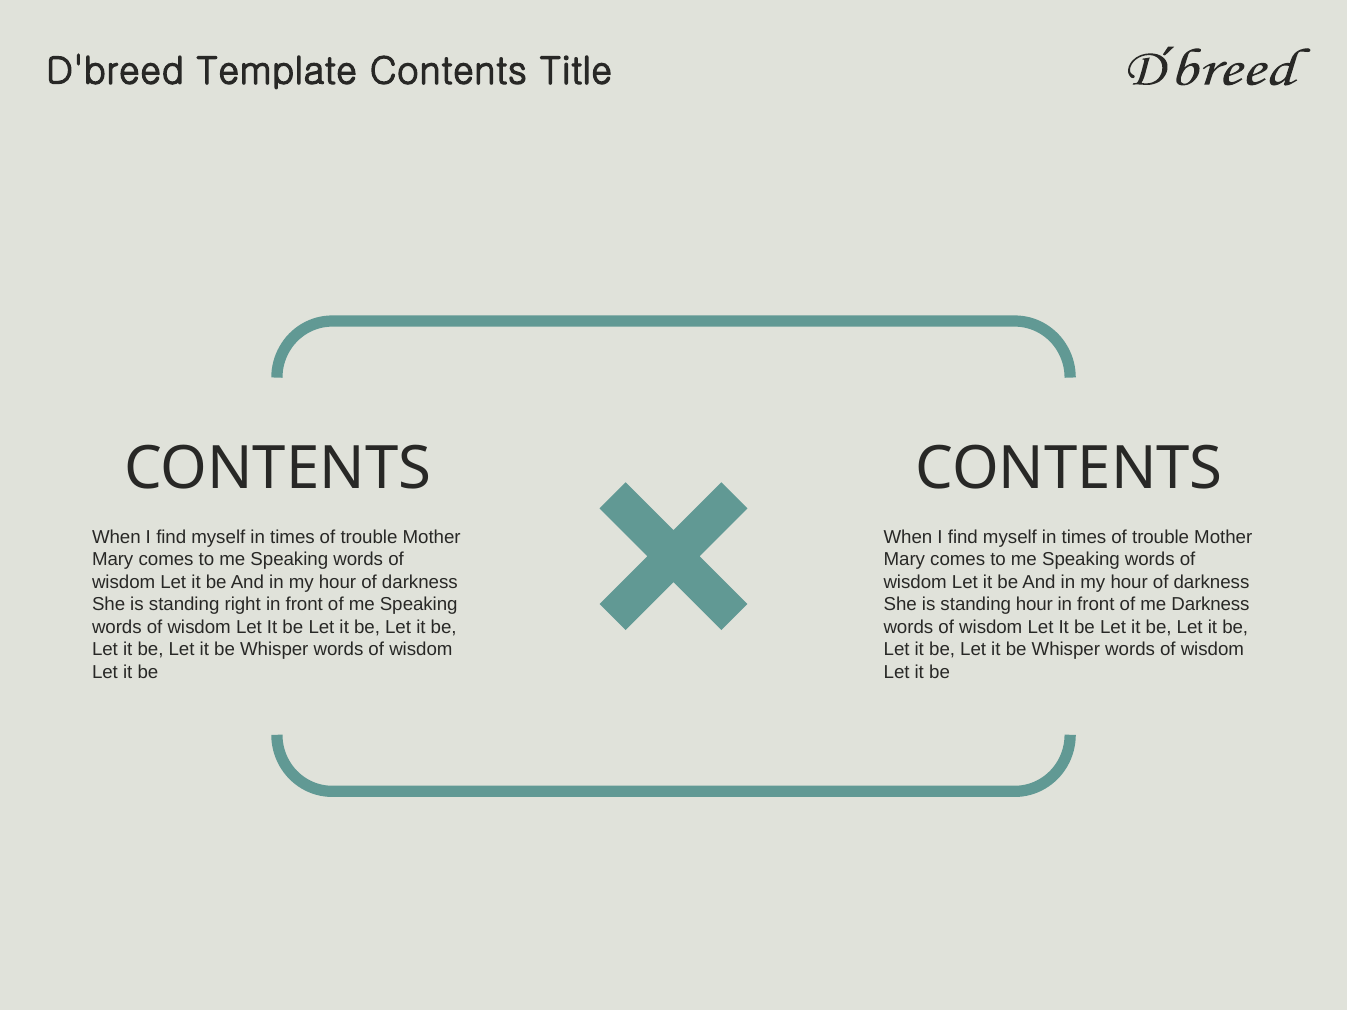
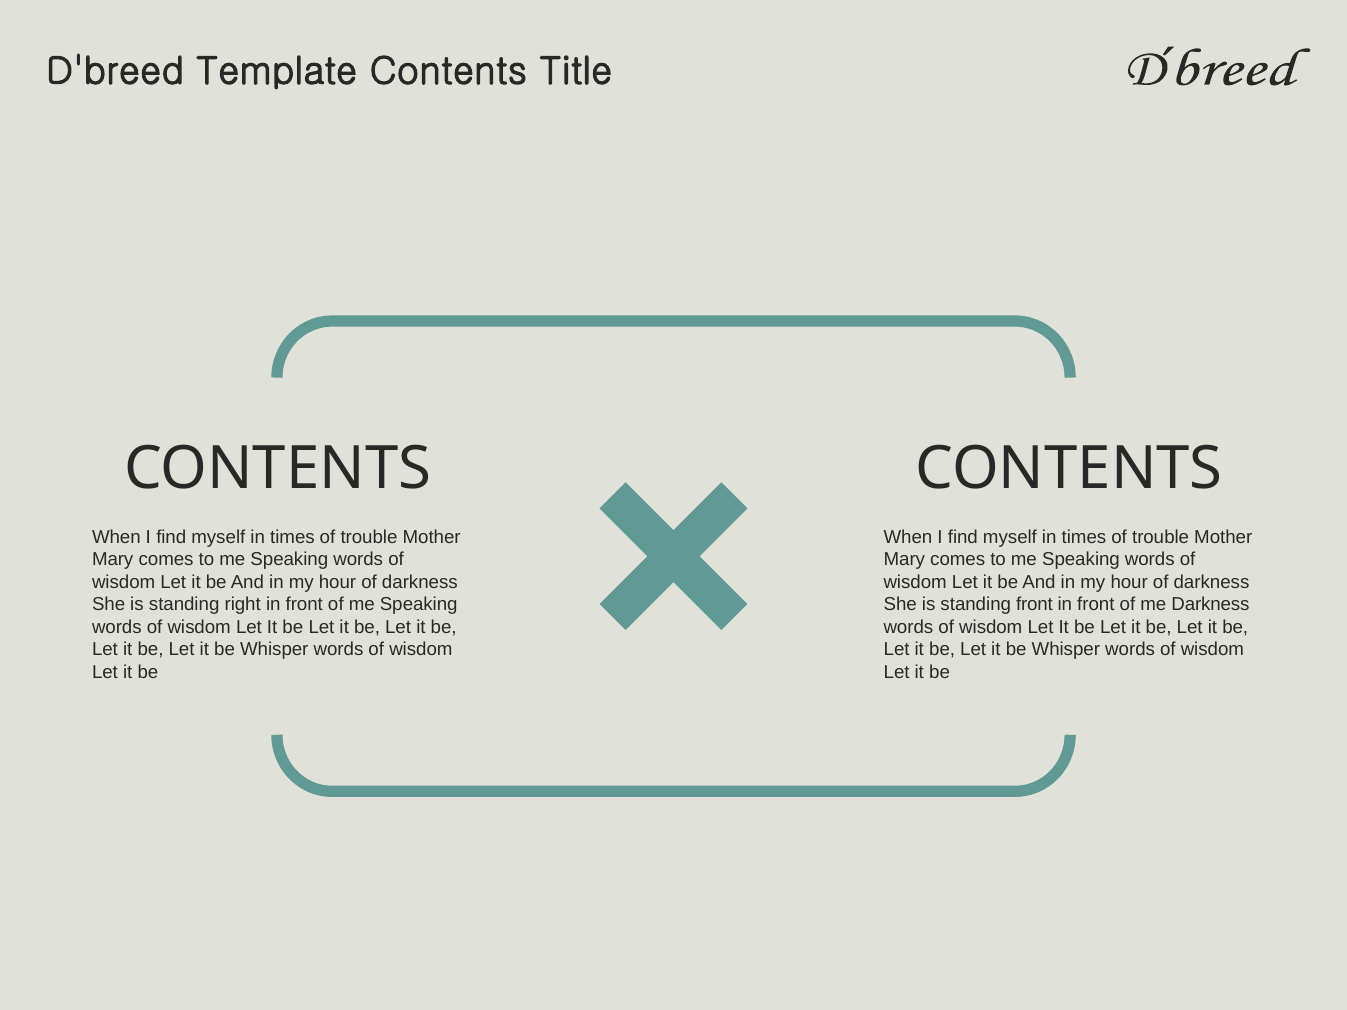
standing hour: hour -> front (1034, 605)
